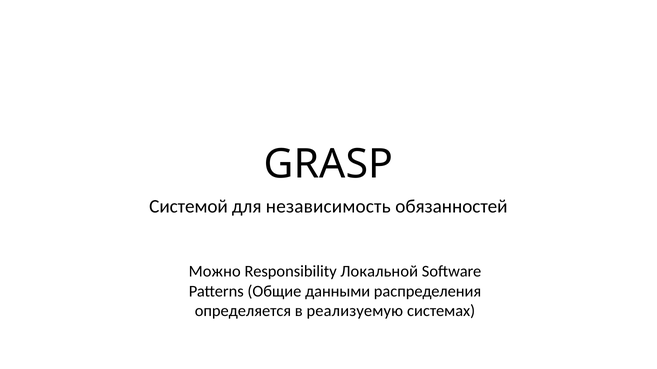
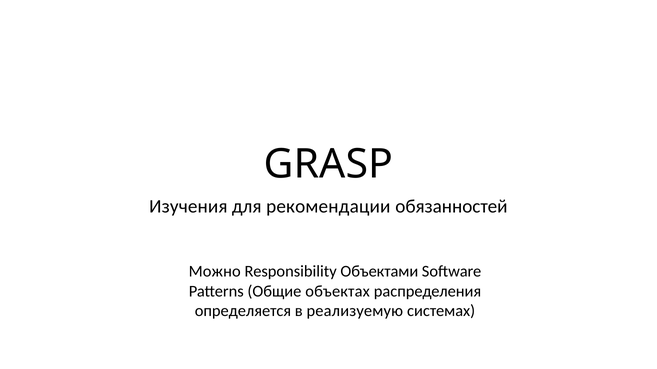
Системой: Системой -> Изучения (188, 207)
независимость: независимость -> рекомендации (328, 207)
Локальной: Локальной -> Объектами (379, 272)
данными: данными -> объектах (338, 292)
